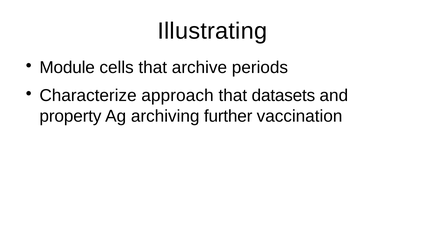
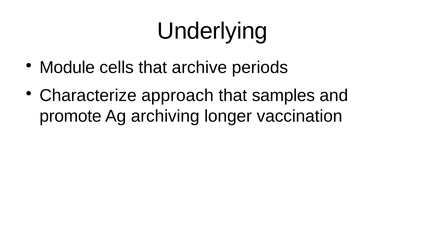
Illustrating: Illustrating -> Underlying (213, 31)
datasets: datasets -> samples (283, 96)
property: property -> promote (70, 116)
further: further -> longer (228, 116)
